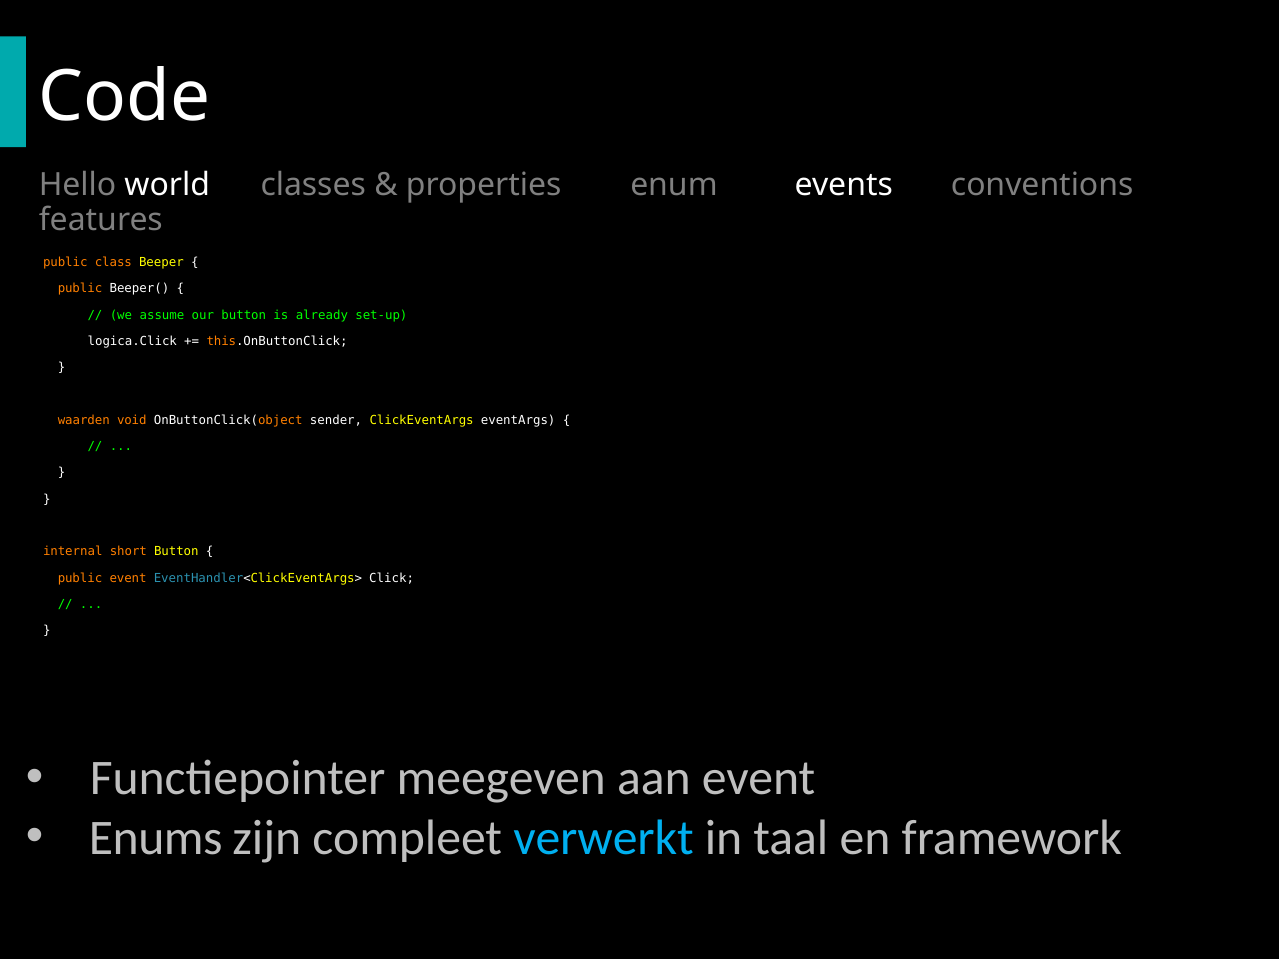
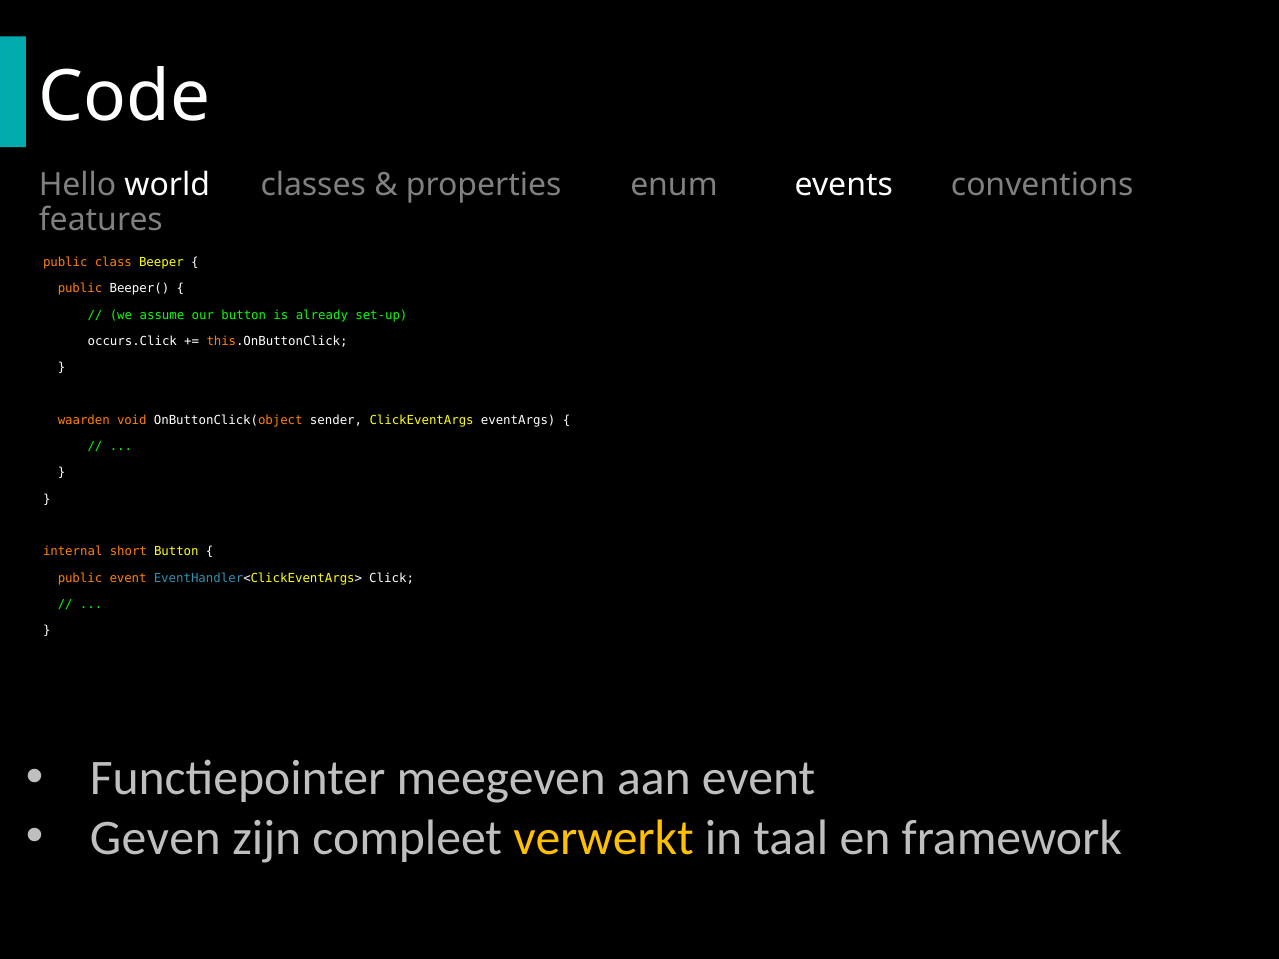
logica.Click: logica.Click -> occurs.Click (132, 342)
Enums: Enums -> Geven (155, 838)
verwerkt colour: light blue -> yellow (603, 838)
